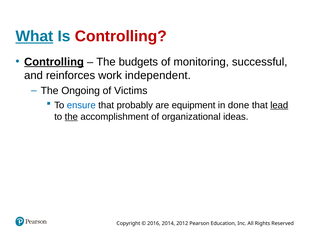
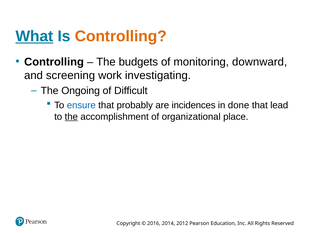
Controlling colour: red -> orange (121, 36)
Controlling underline: present -> none (54, 62)
successful: successful -> downward (260, 62)
reinforces: reinforces -> screening (70, 75)
independent: independent -> investigating (158, 75)
Victims: Victims -> Difficult (131, 91)
equipment: equipment -> incidences (194, 105)
lead underline: present -> none (279, 105)
ideas: ideas -> place (236, 116)
